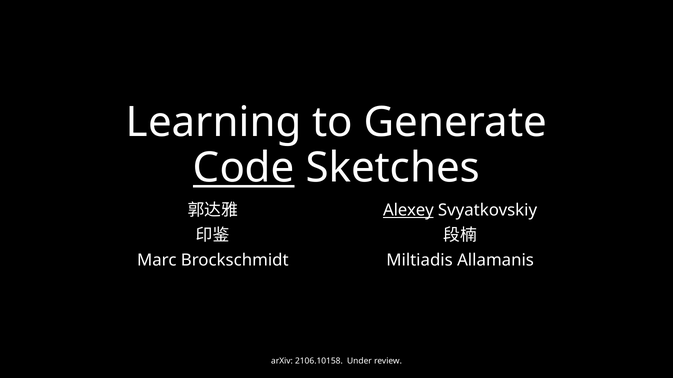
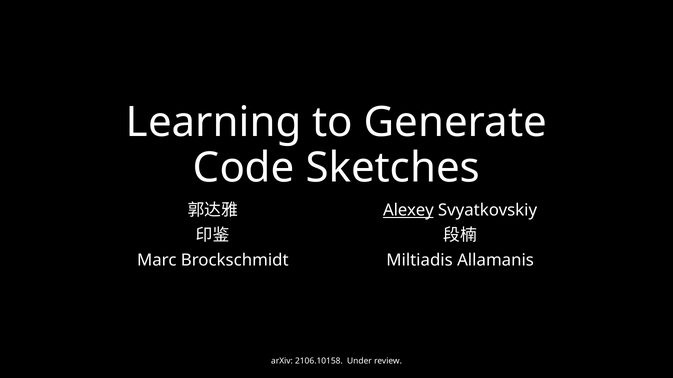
Code underline: present -> none (244, 168)
